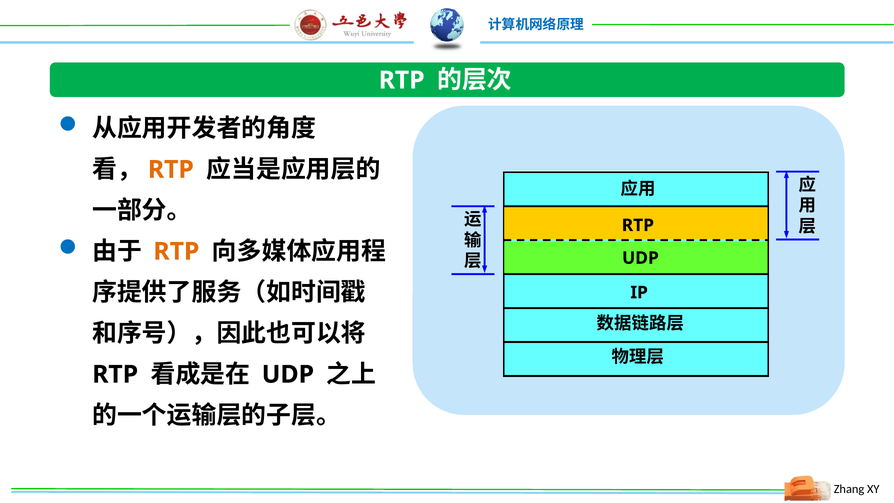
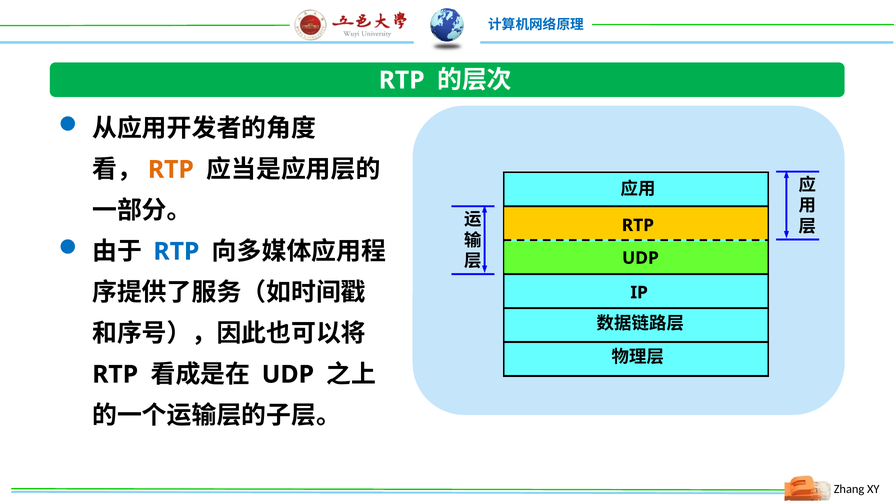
RTP colour: orange -> blue (176, 251)
